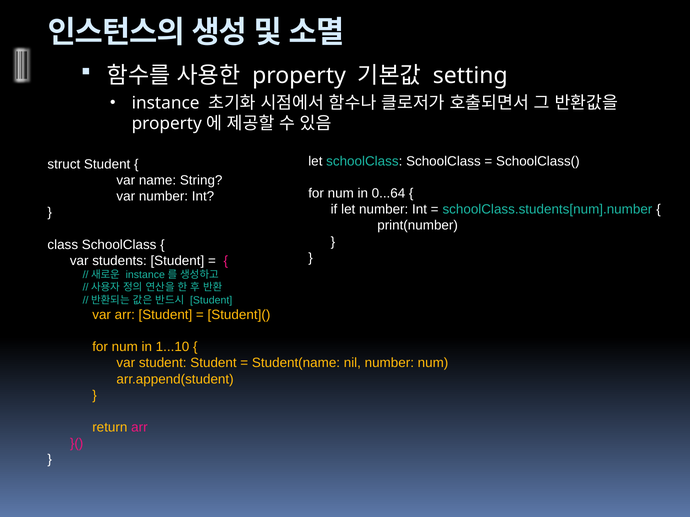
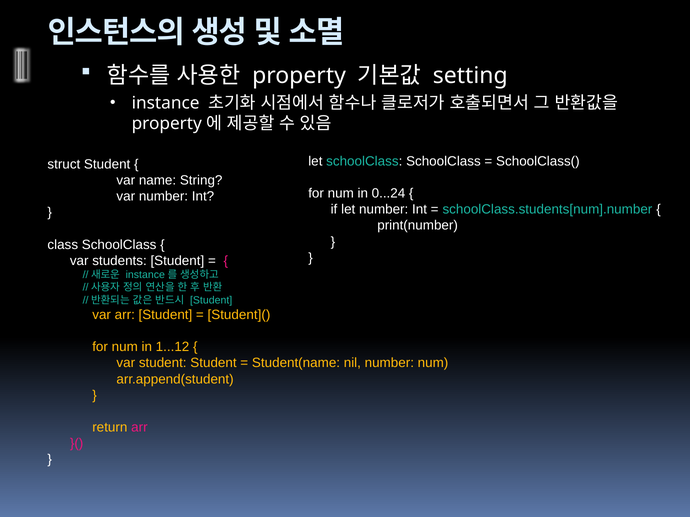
0...64: 0...64 -> 0...24 (388, 193)
1...10: 1...10 -> 1...12 (173, 347)
